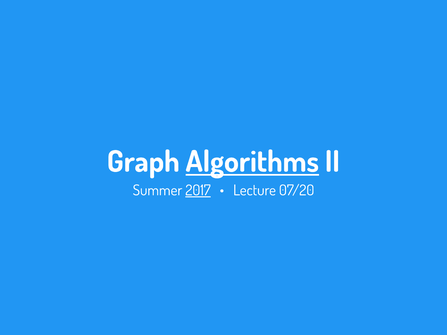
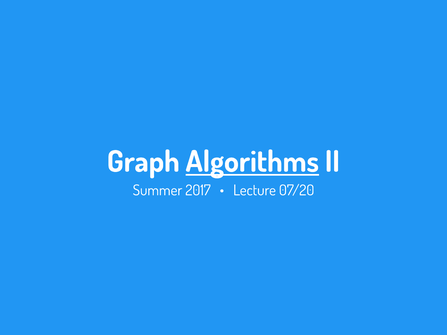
2017 underline: present -> none (198, 191)
